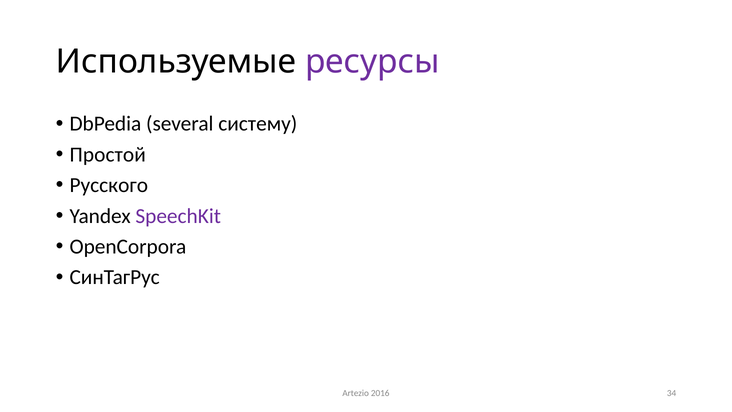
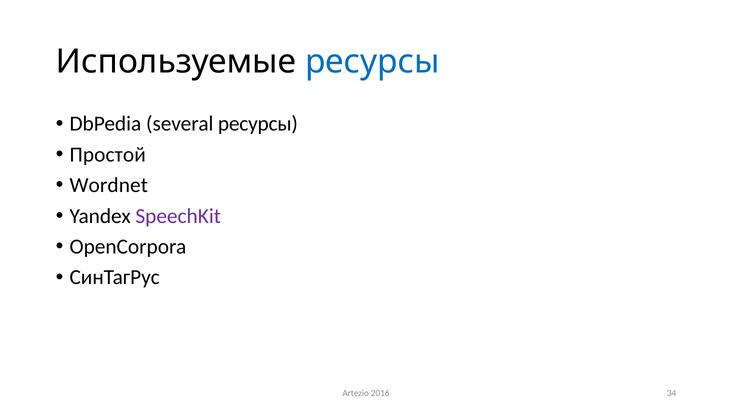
ресурсы colour: purple -> blue (372, 61)
several систему: систему -> ресурсы (258, 124)
Русского: Русского -> Wordnet (109, 185)
